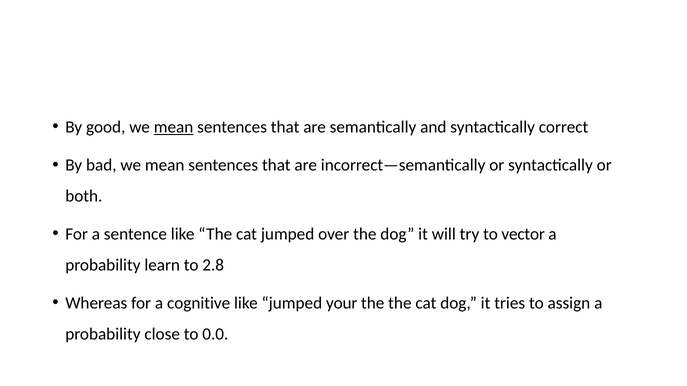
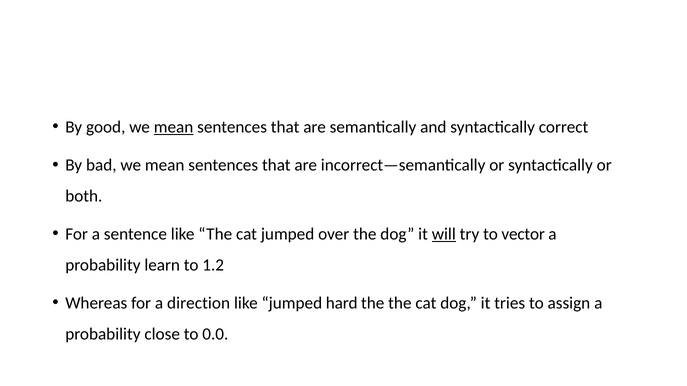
will underline: none -> present (444, 234)
2.8: 2.8 -> 1.2 (213, 265)
cognitive: cognitive -> direction (199, 303)
your: your -> hard (342, 303)
